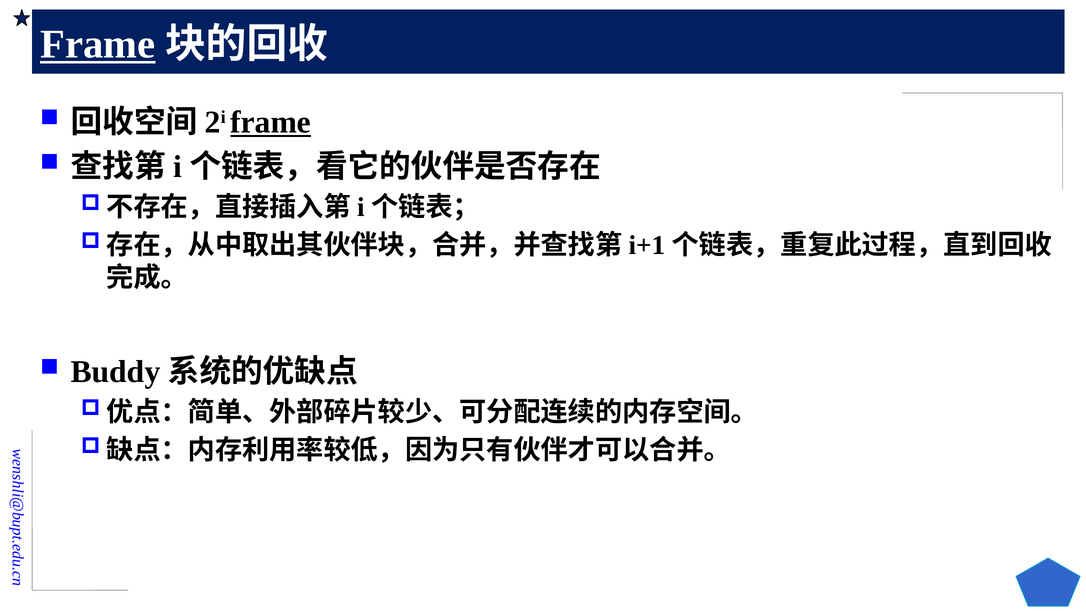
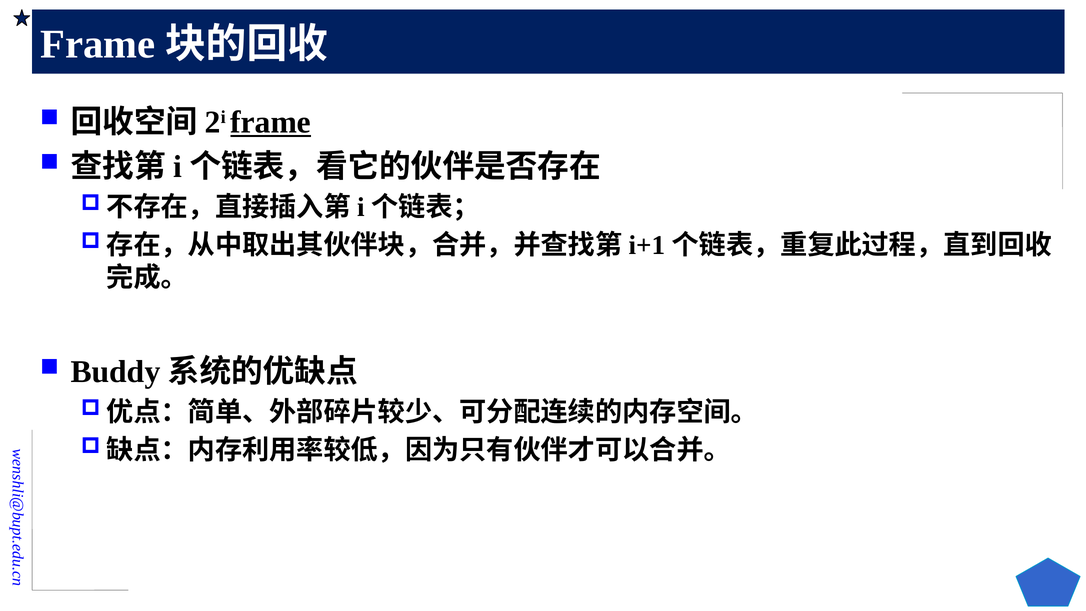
Frame underline: present -> none (98, 45)
